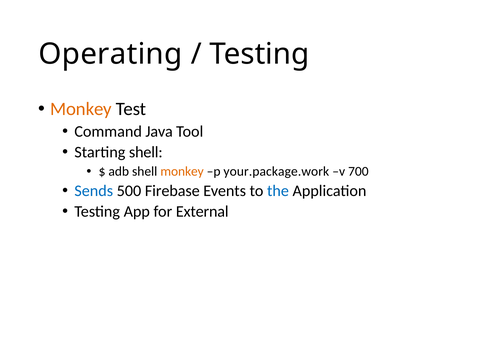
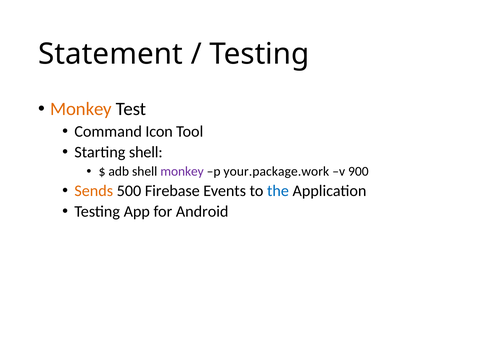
Operating: Operating -> Statement (111, 54)
Java: Java -> Icon (159, 131)
monkey colour: orange -> purple (182, 171)
700: 700 -> 900 (358, 171)
Sends colour: blue -> orange (94, 191)
External: External -> Android (202, 212)
